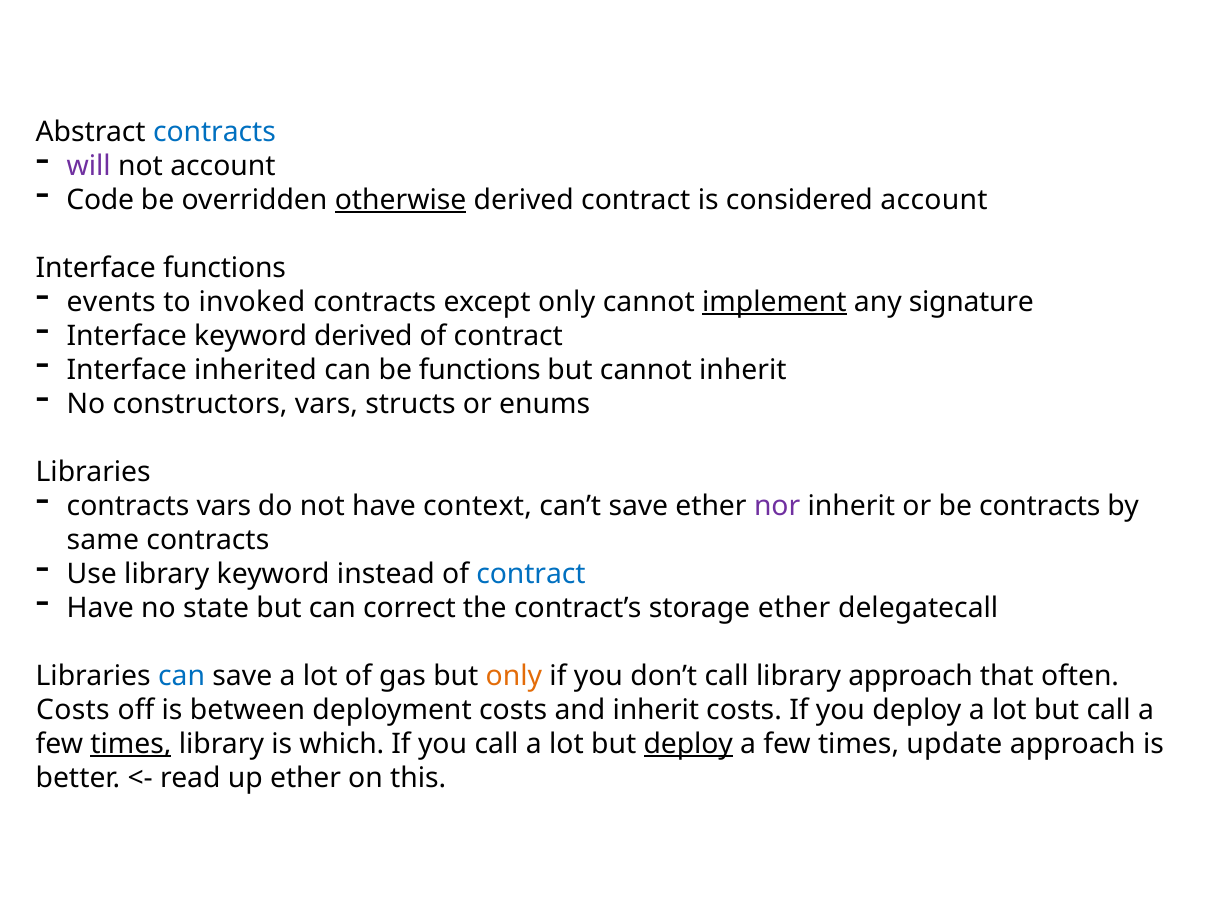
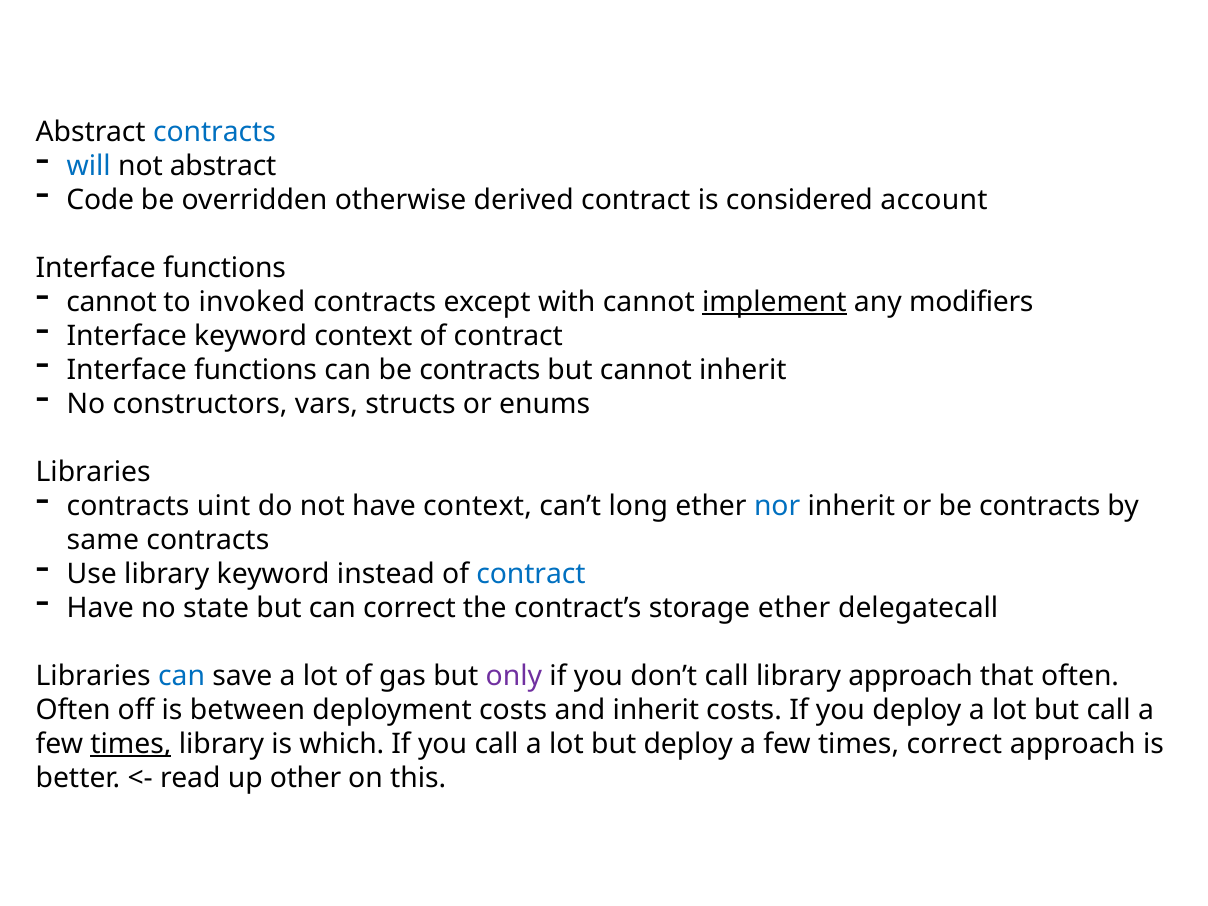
will colour: purple -> blue (89, 166)
not account: account -> abstract (223, 166)
otherwise underline: present -> none (401, 200)
events: events -> cannot (112, 302)
except only: only -> with (567, 302)
signature: signature -> modifiers (971, 302)
keyword derived: derived -> context (363, 336)
inherited: inherited -> functions (256, 370)
can be functions: functions -> contracts (480, 370)
contracts vars: vars -> uint (224, 506)
can’t save: save -> long (638, 506)
nor colour: purple -> blue (777, 506)
only colour: orange -> purple (514, 676)
Costs: Costs -> Often (73, 710)
deploy underline: present -> none (688, 744)
times update: update -> correct (954, 744)
up ether: ether -> other (306, 778)
